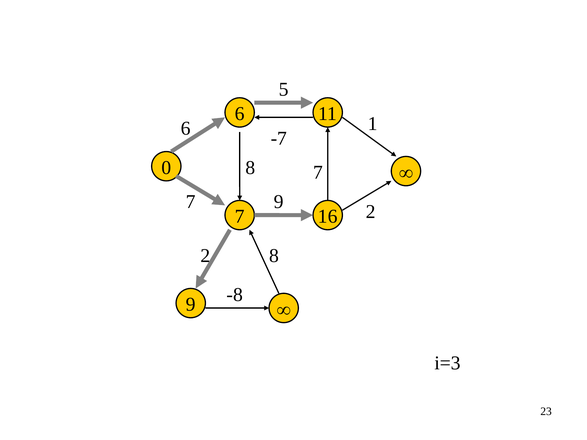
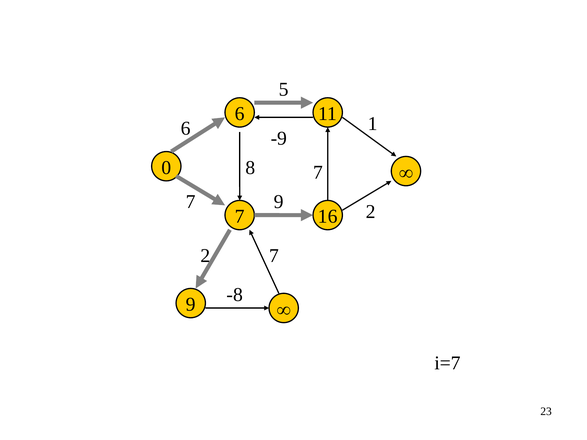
-7: -7 -> -9 (279, 138)
2 8: 8 -> 7 (274, 256)
i=3: i=3 -> i=7 (448, 363)
